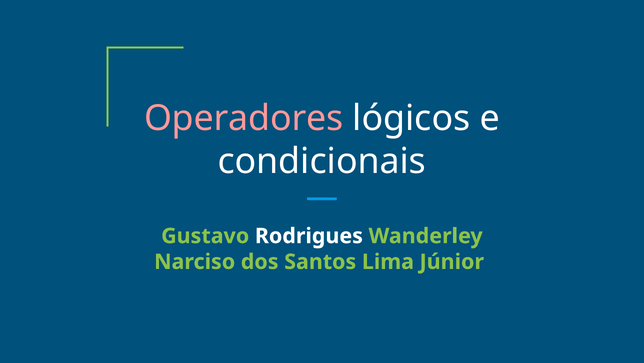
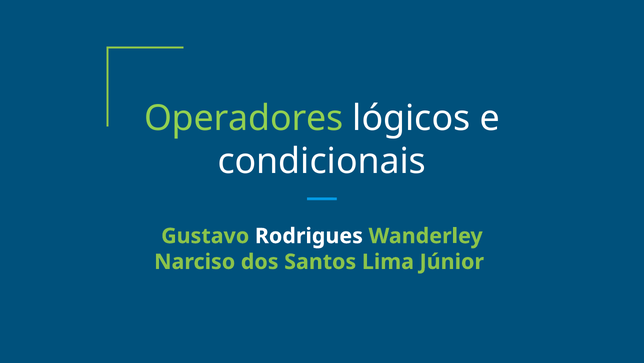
Operadores colour: pink -> light green (244, 118)
